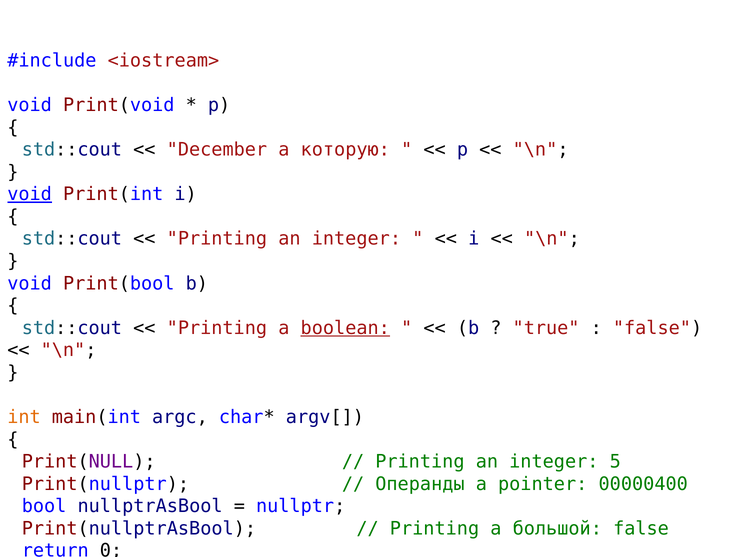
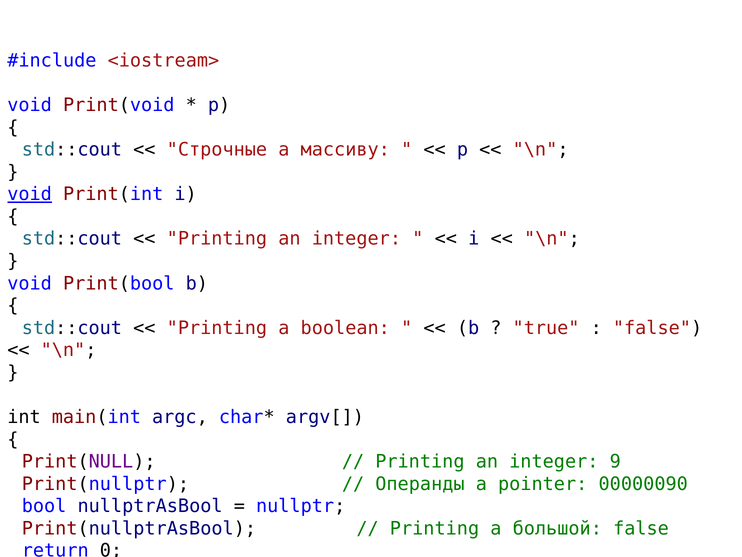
December: December -> Строчные (217, 150)
которую: которую -> массиву (345, 150)
boolean underline: present -> none (345, 328)
int colour: orange -> black (24, 417)
5: 5 -> 9 (615, 461)
00000400: 00000400 -> 00000090 (643, 484)
